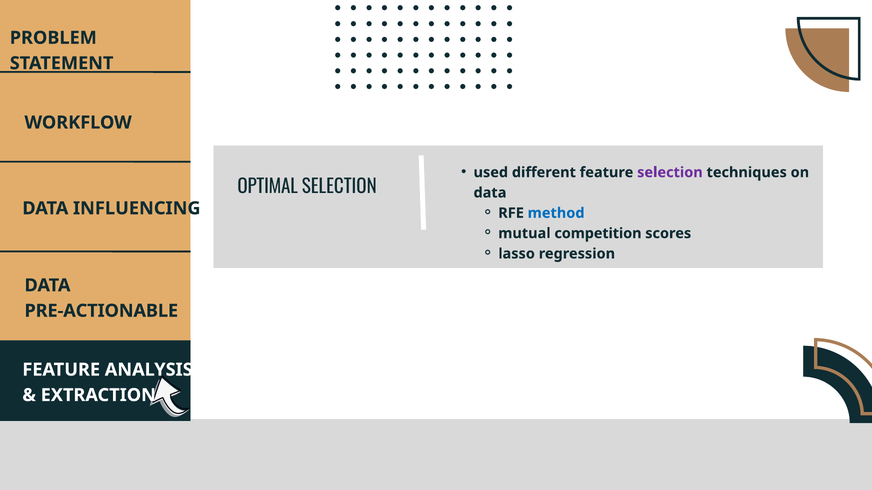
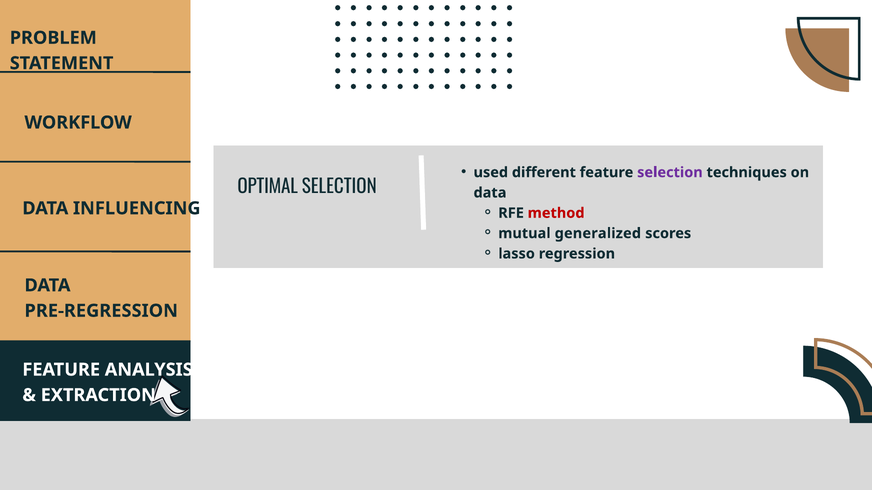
method colour: blue -> red (556, 213)
competition: competition -> generalized (598, 234)
PRE-ACTIONABLE: PRE-ACTIONABLE -> PRE-REGRESSION (101, 311)
